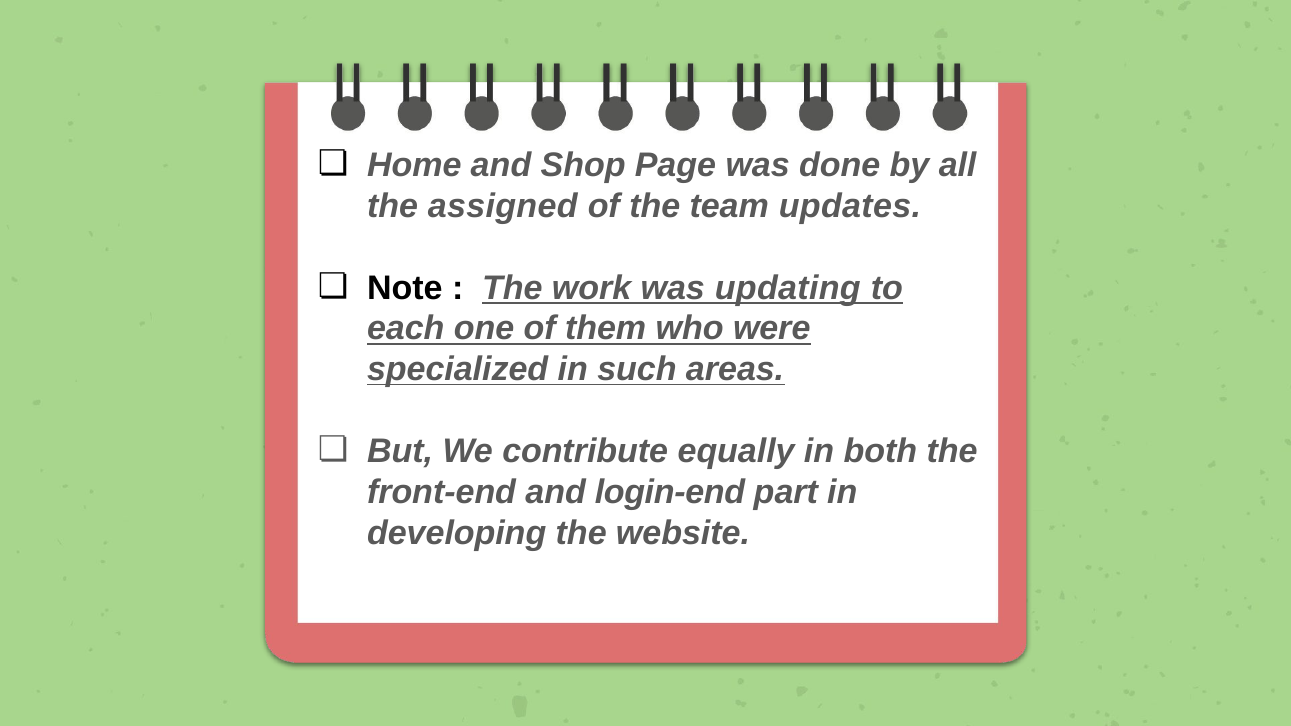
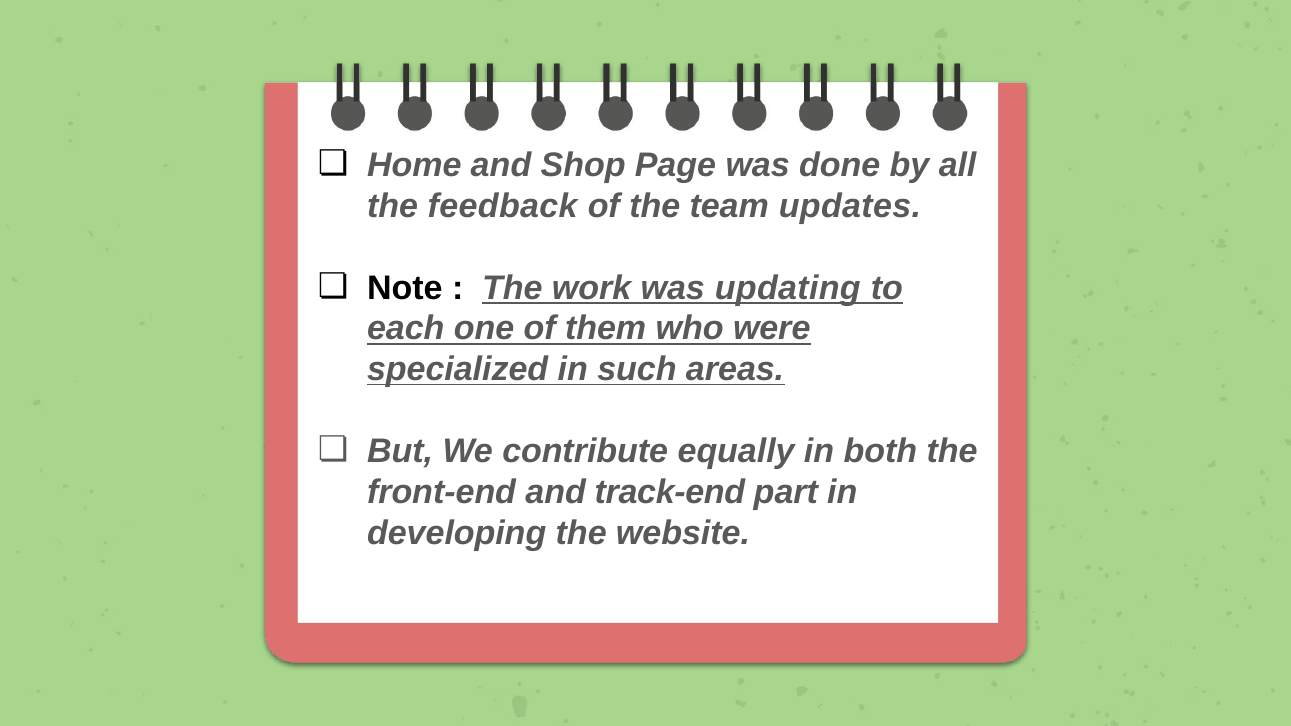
assigned: assigned -> feedback (503, 206)
login-end: login-end -> track-end (670, 492)
